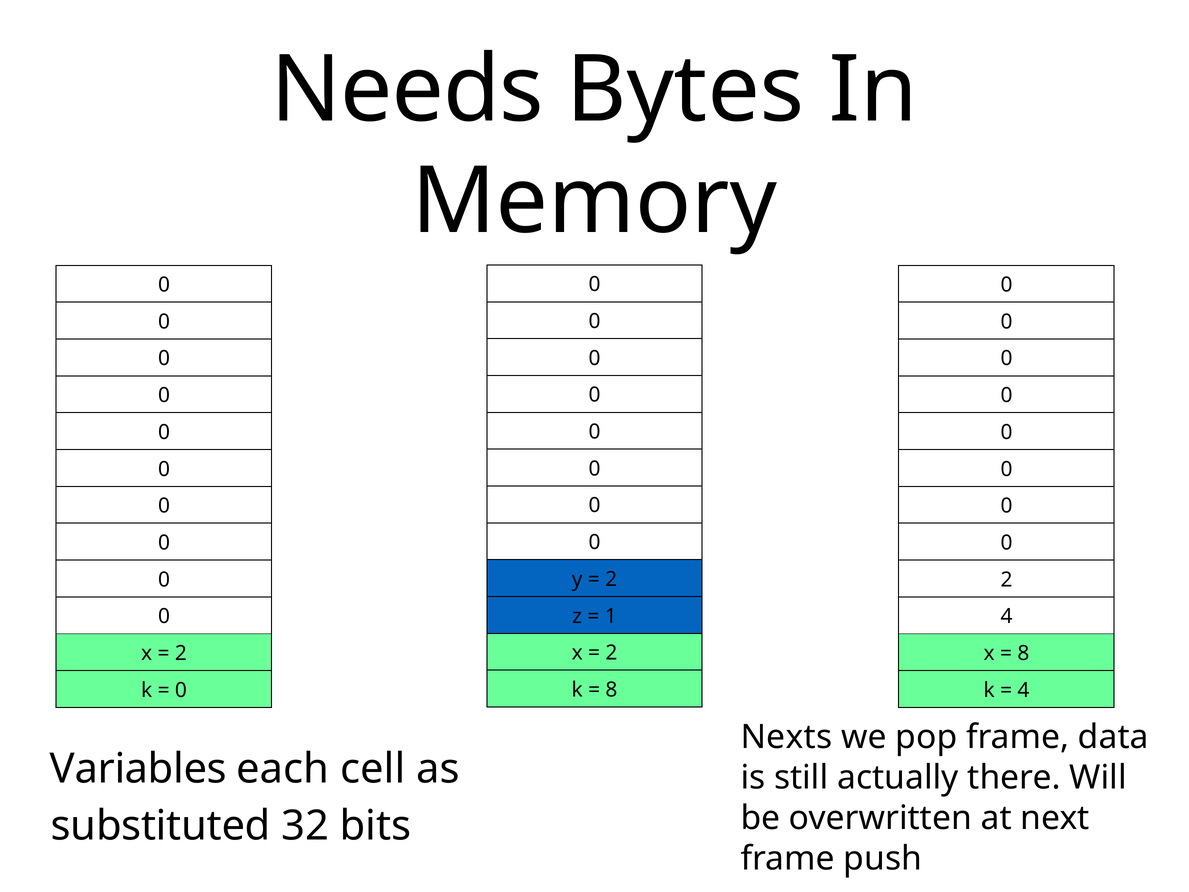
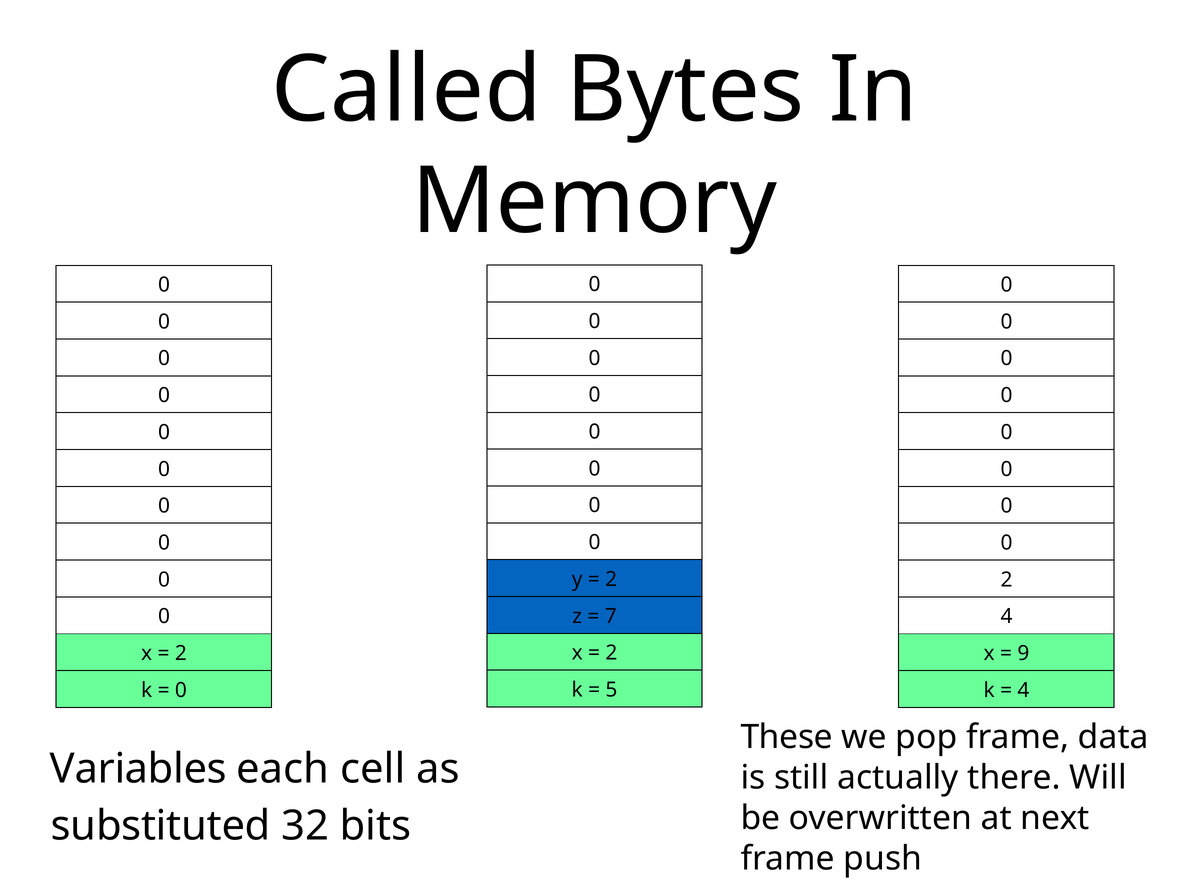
Needs: Needs -> Called (406, 90)
1: 1 -> 7 (611, 616)
8: 8 -> 9 (1023, 653)
8: 8 -> 5 (611, 690)
Nexts: Nexts -> These (787, 737)
